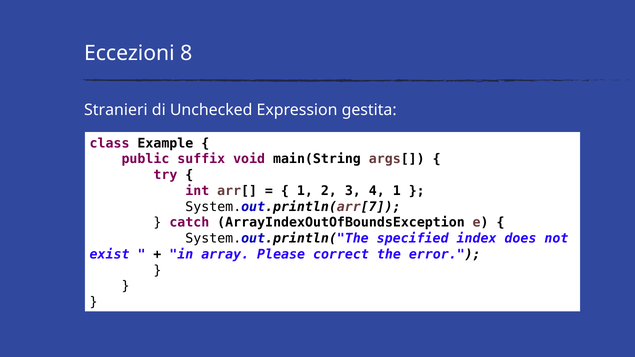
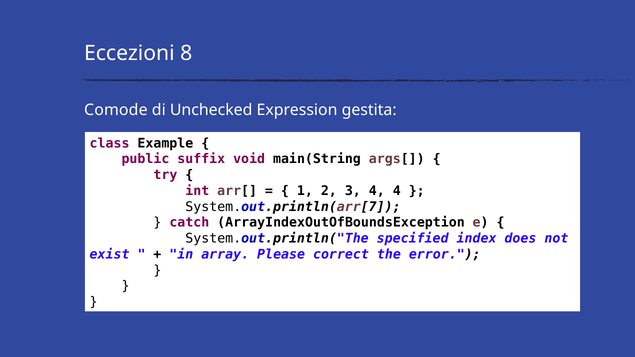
Stranieri: Stranieri -> Comode (116, 110)
4 1: 1 -> 4 (397, 191)
